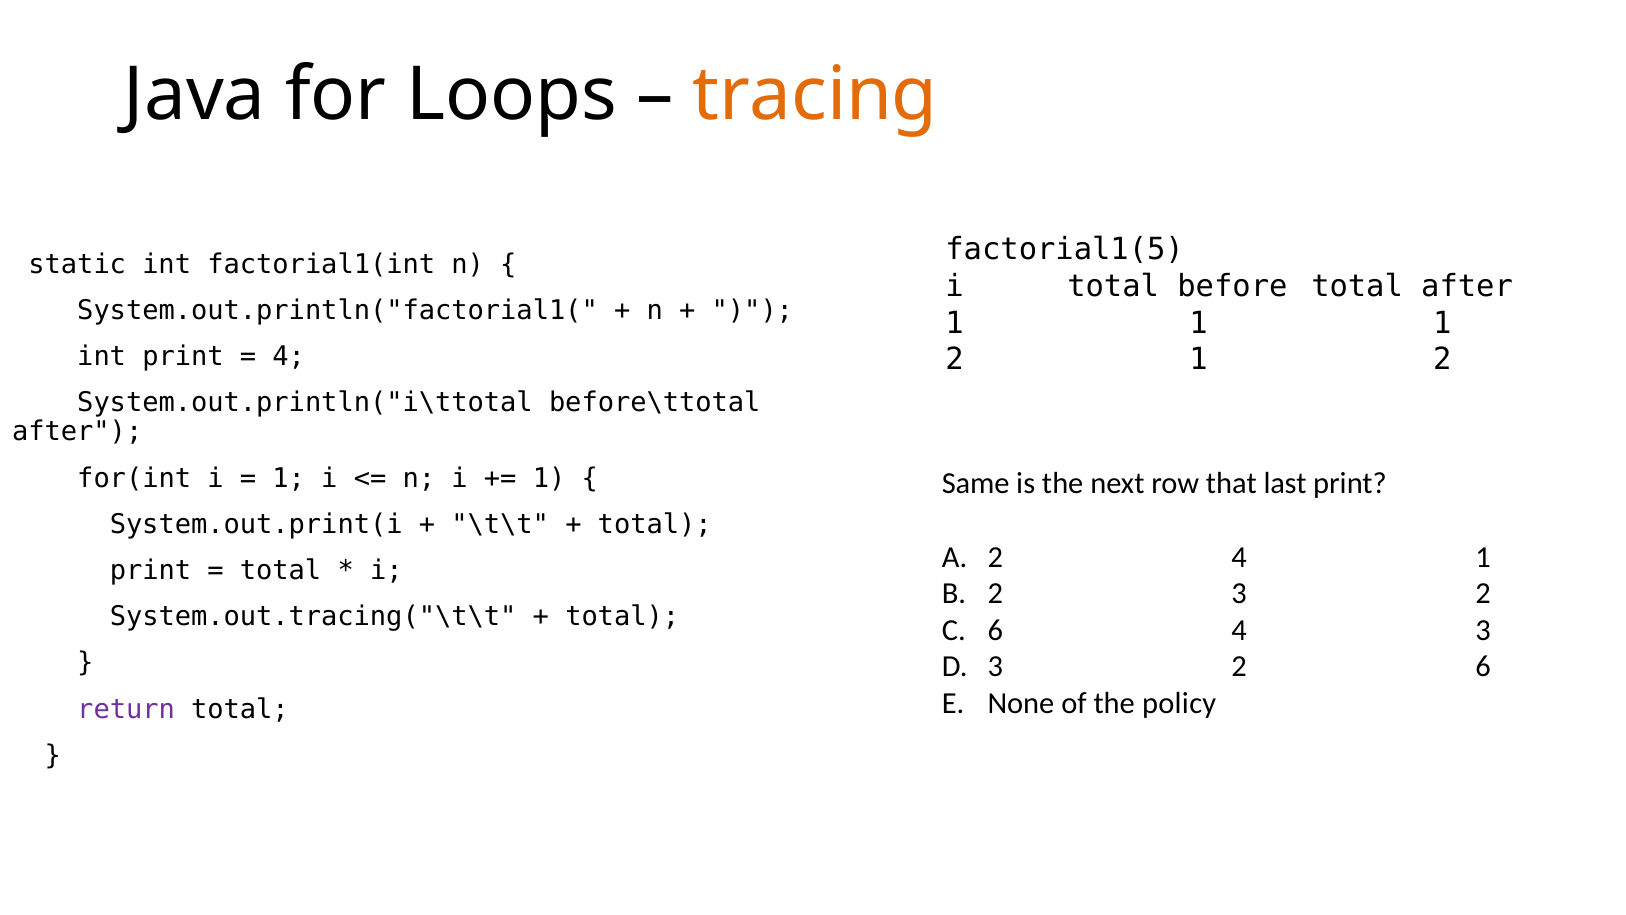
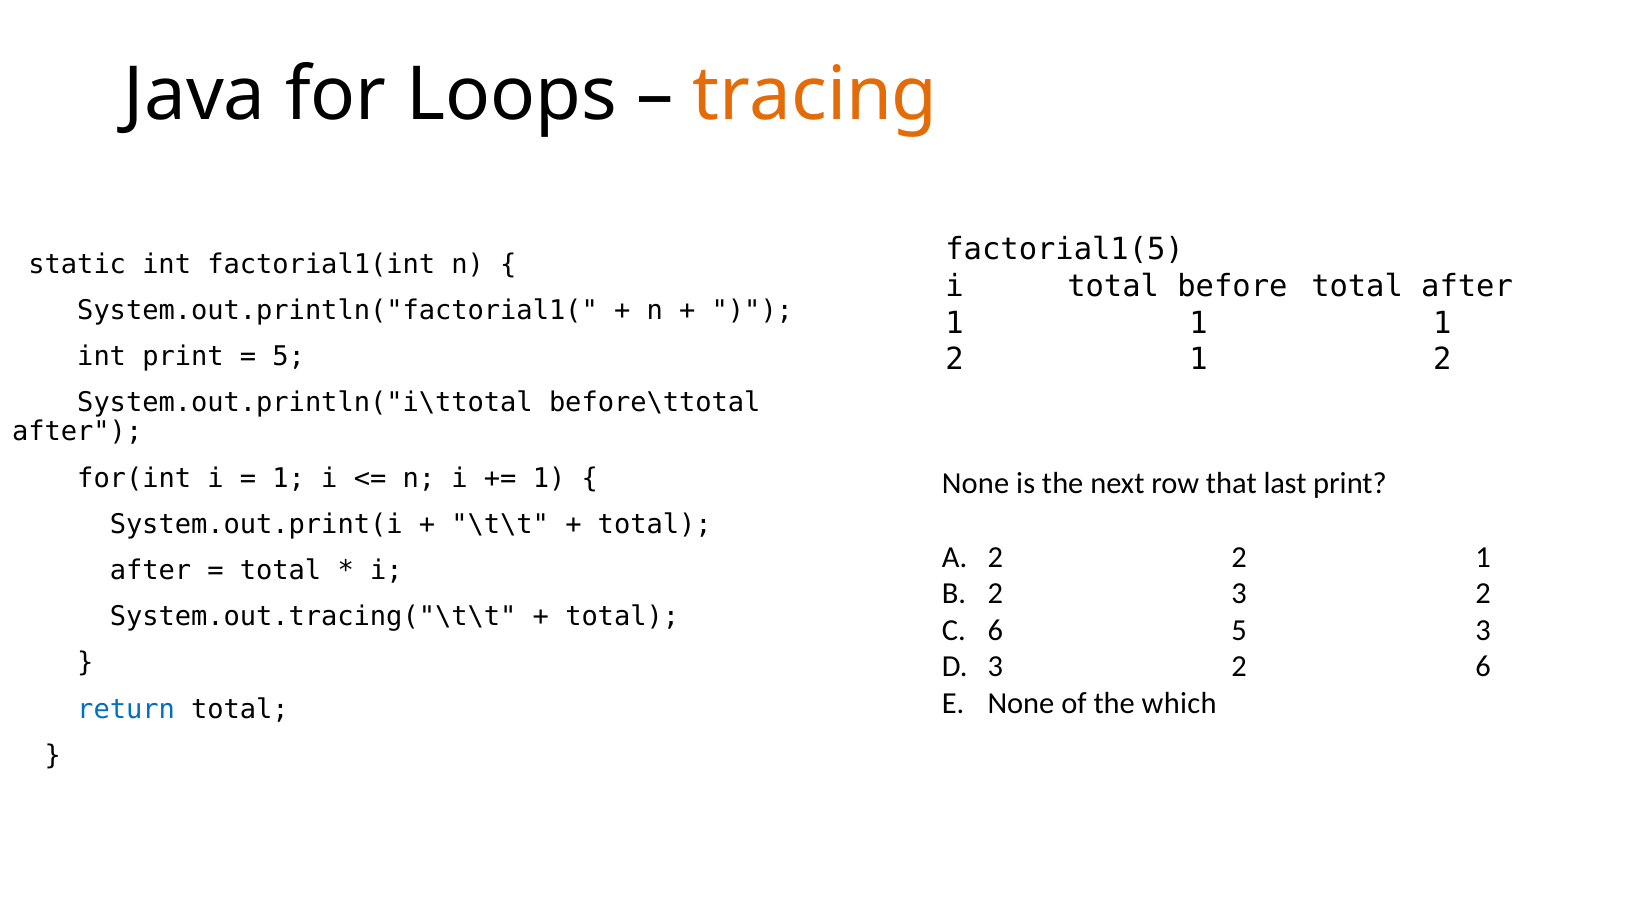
4: 4 -> 5 (289, 356)
Same: Same -> None (976, 484)
2 4: 4 -> 2 (1239, 557)
print: print -> after (150, 570)
6 4: 4 -> 5 (1239, 630)
policy: policy -> which (1179, 703)
return colour: purple -> blue (126, 709)
